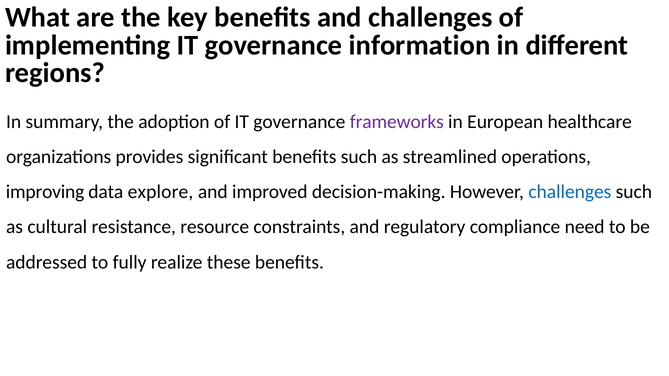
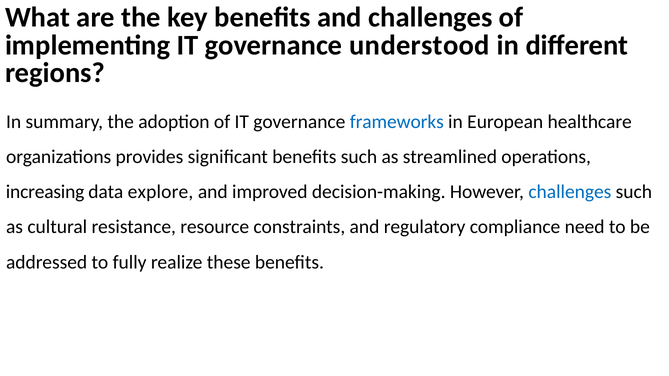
information: information -> understood (419, 45)
frameworks colour: purple -> blue (397, 122)
improving: improving -> increasing (45, 192)
